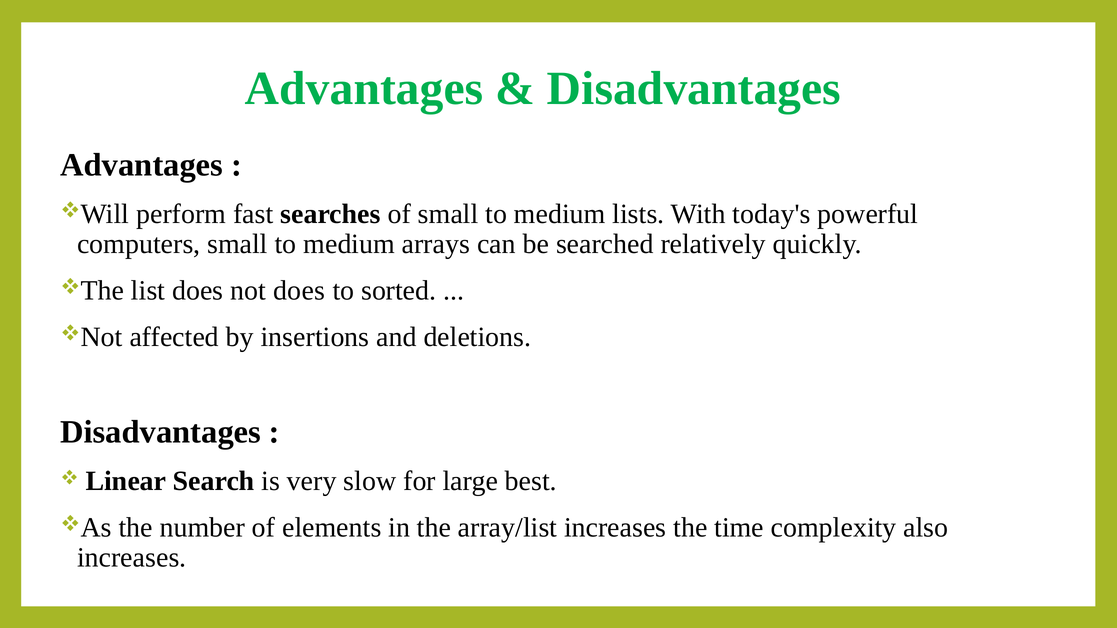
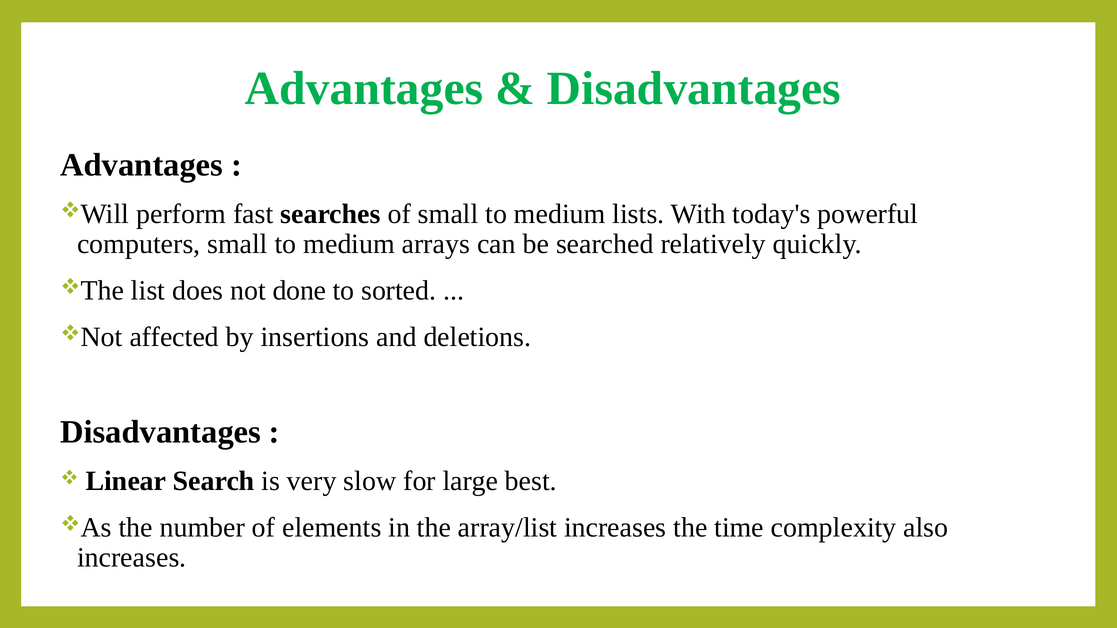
not does: does -> done (299, 291)
